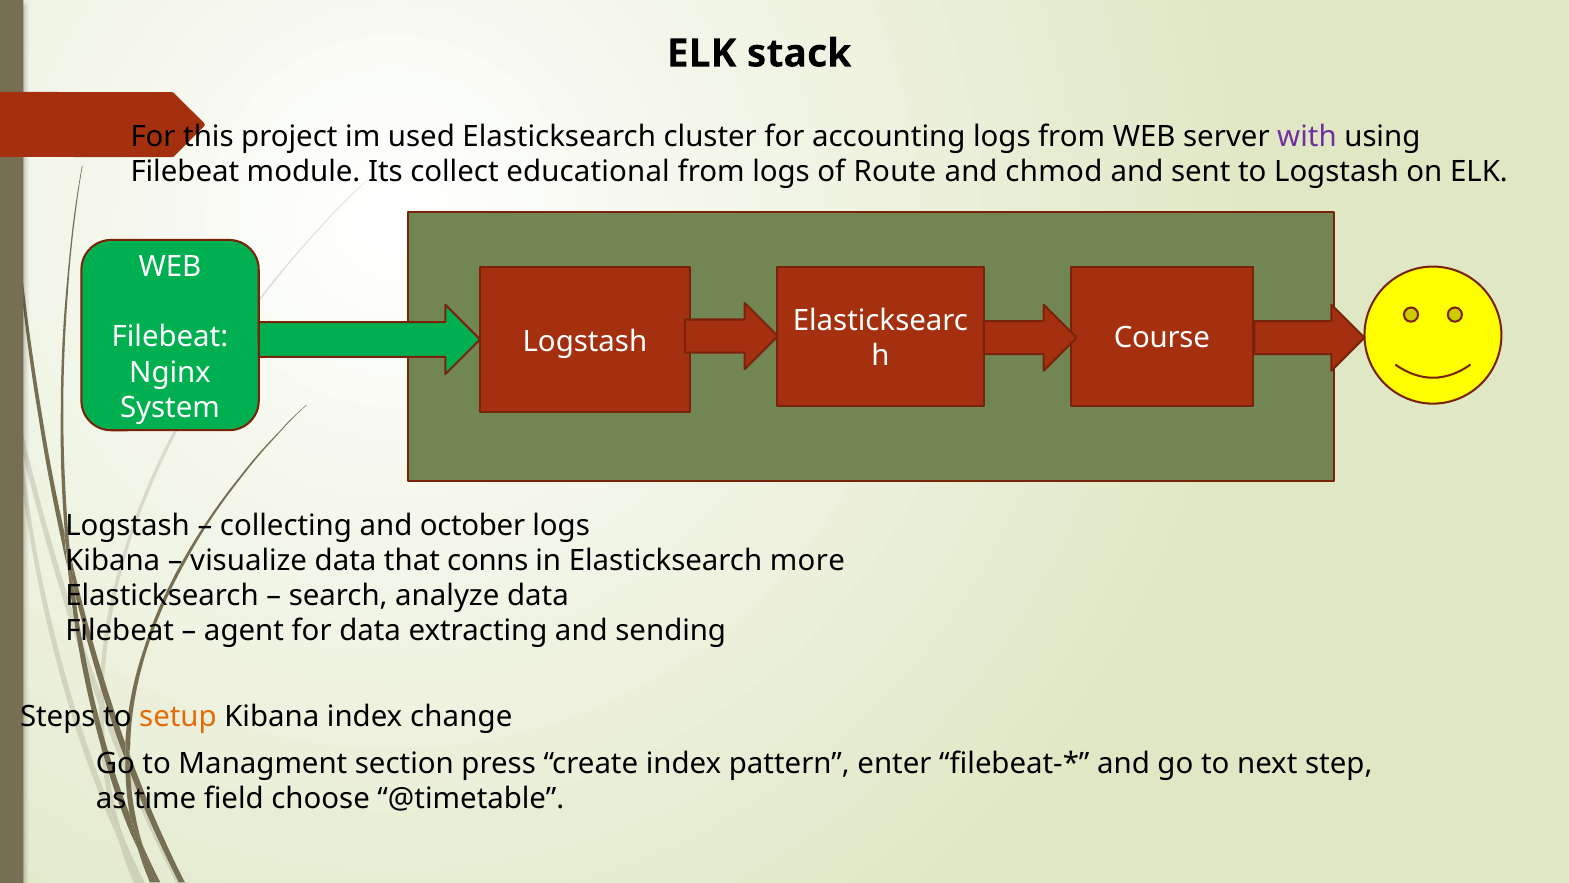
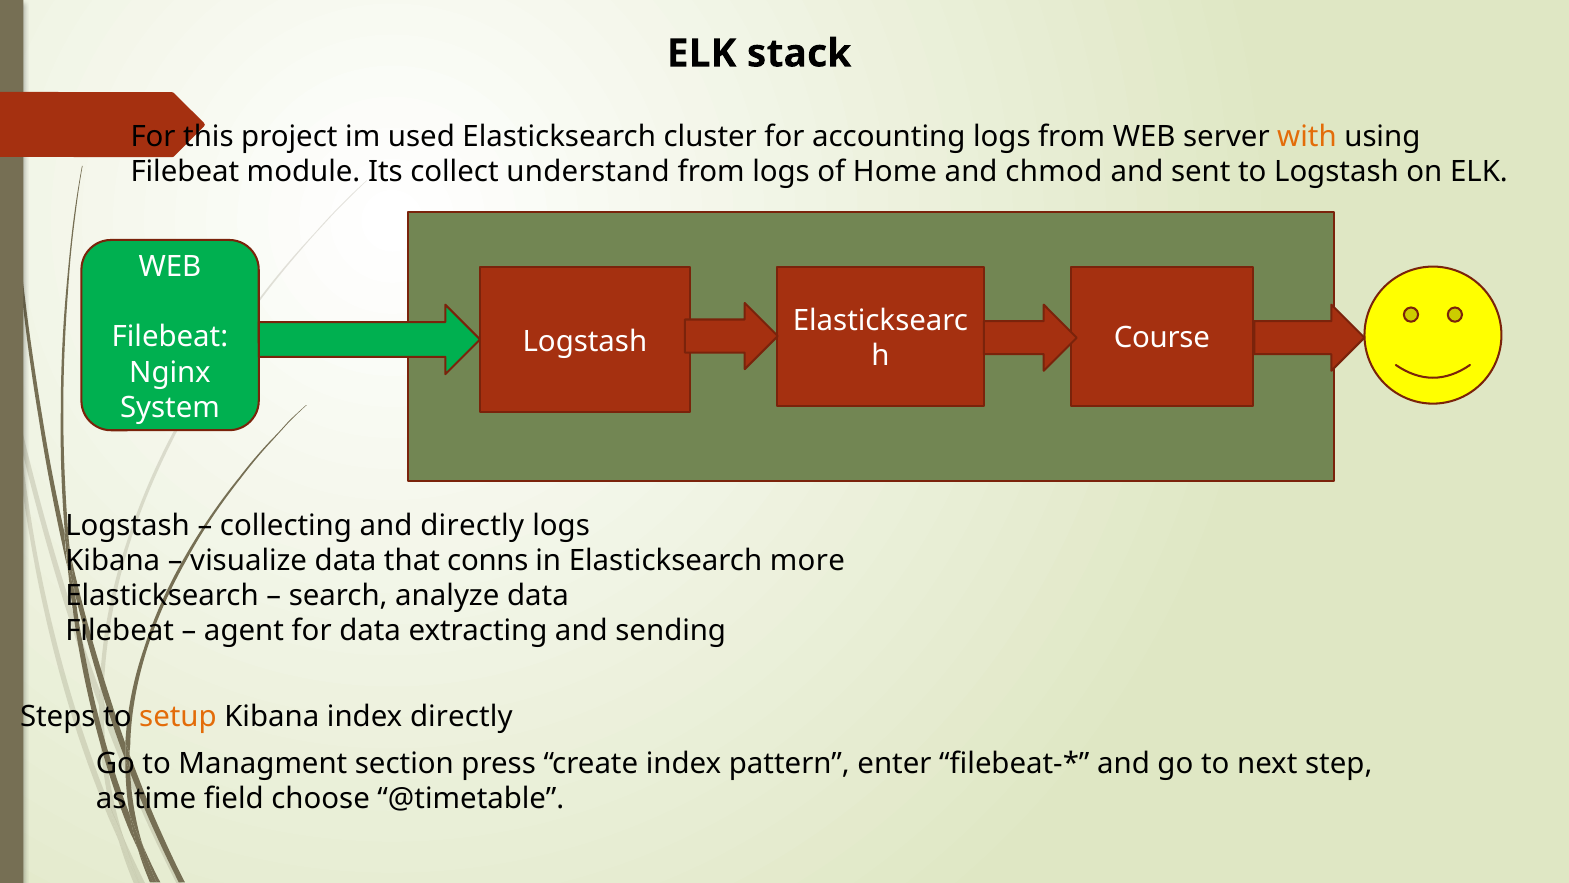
with colour: purple -> orange (1307, 136)
educational: educational -> understand (588, 172)
Route: Route -> Home (895, 172)
and october: october -> directly (472, 525)
index change: change -> directly (461, 716)
